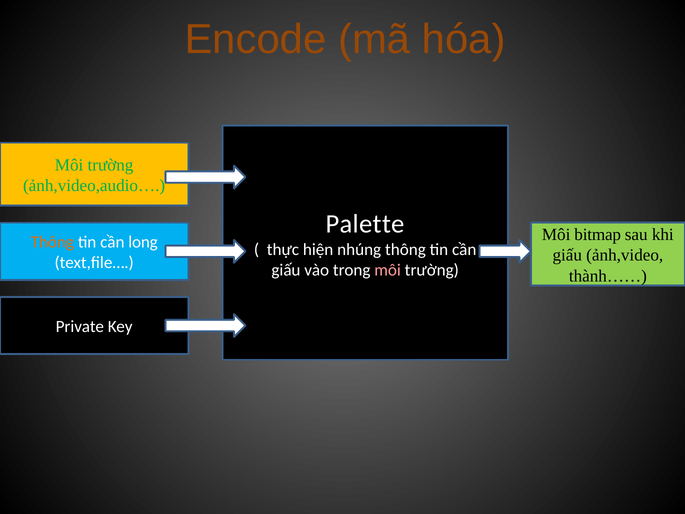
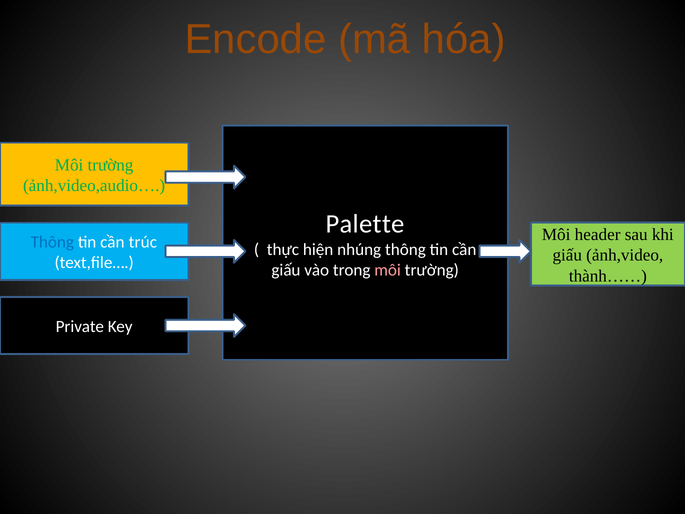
bitmap: bitmap -> header (598, 235)
Thông colour: orange -> blue (52, 242)
long: long -> trúc (143, 242)
